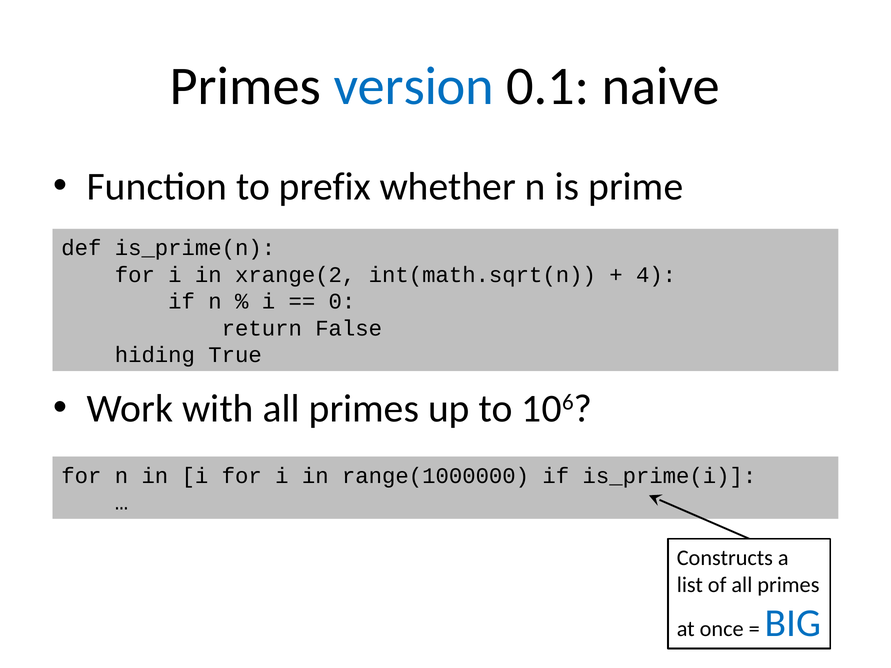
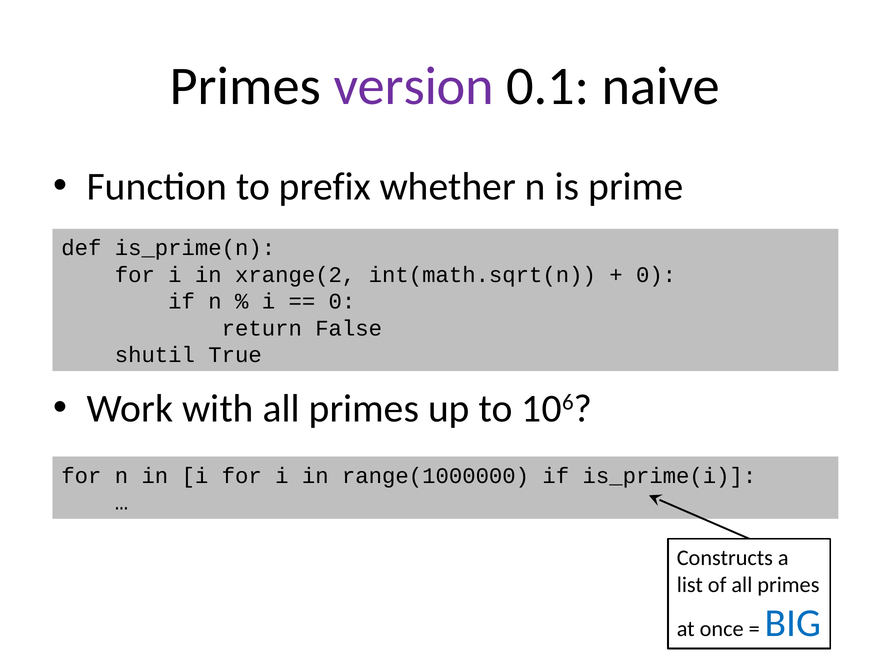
version colour: blue -> purple (414, 86)
4: 4 -> 0 (656, 275)
hiding: hiding -> shutil (155, 355)
